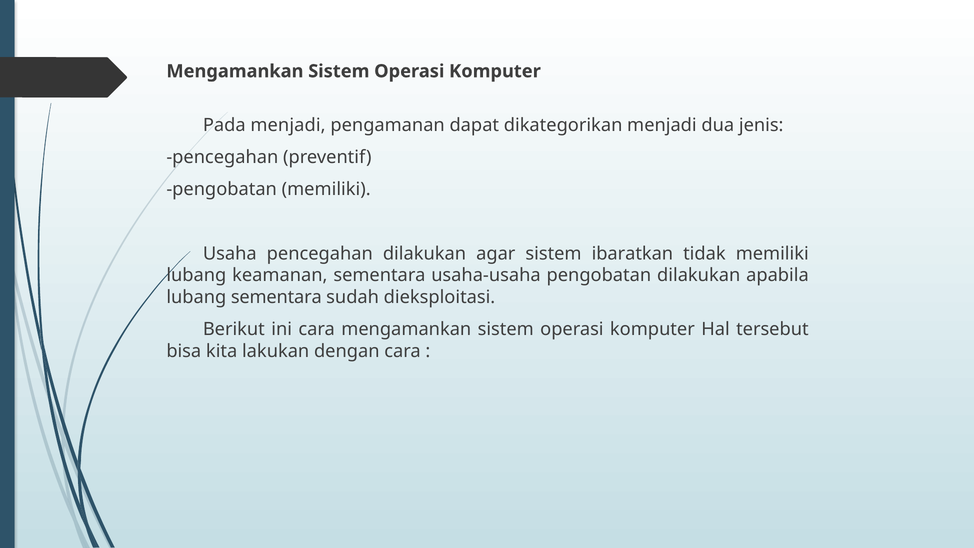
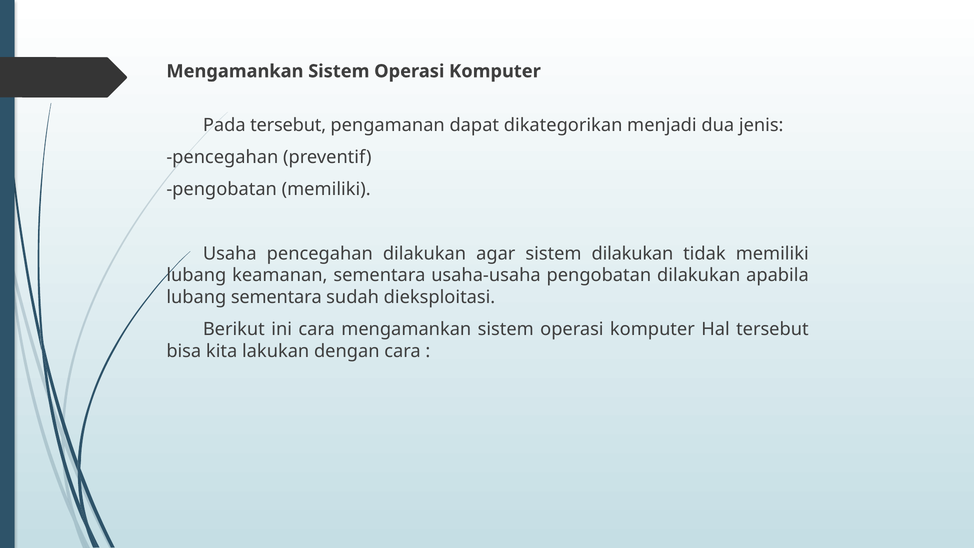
Pada menjadi: menjadi -> tersebut (288, 125)
sistem ibaratkan: ibaratkan -> dilakukan (632, 253)
